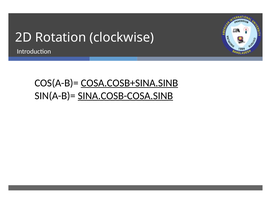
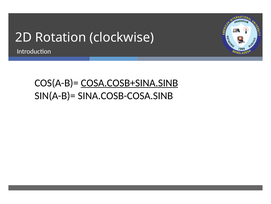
SINA.COSB-COSA.SINB underline: present -> none (125, 95)
